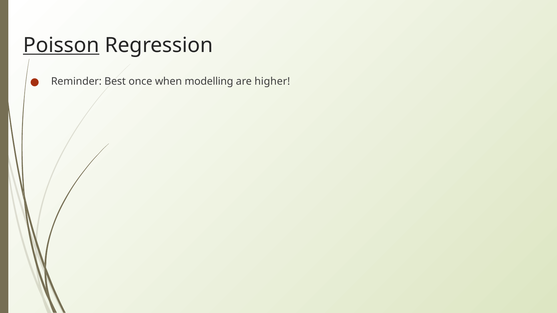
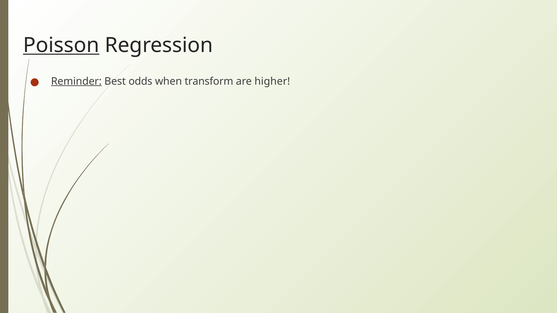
Reminder underline: none -> present (76, 81)
once: once -> odds (140, 81)
modelling: modelling -> transform (209, 81)
